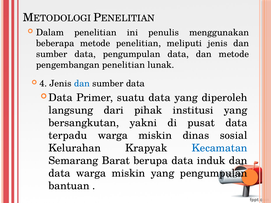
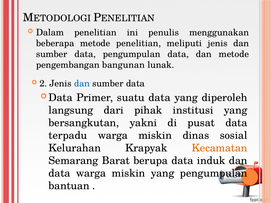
pengembangan penelitian: penelitian -> bangunan (123, 65)
4: 4 -> 2 (43, 84)
Kecamatan colour: blue -> orange (220, 148)
